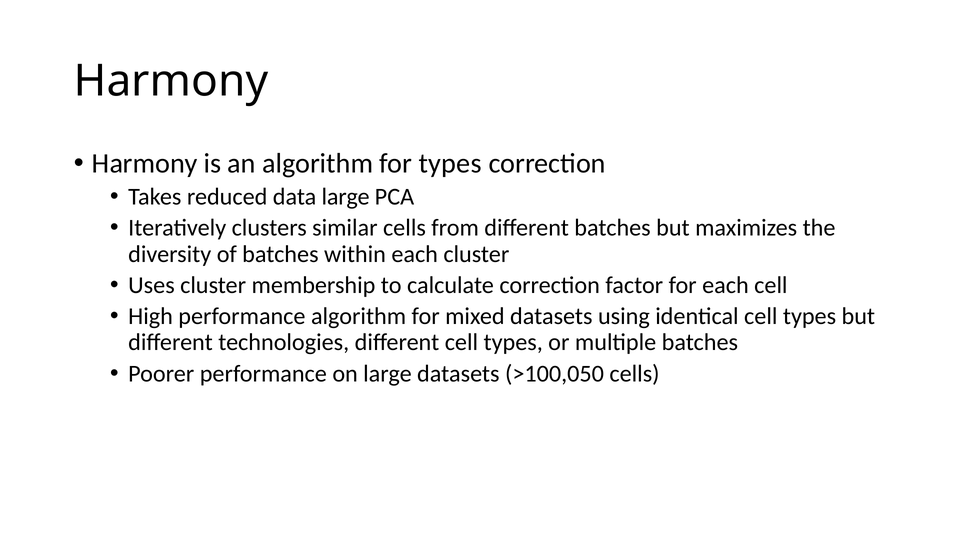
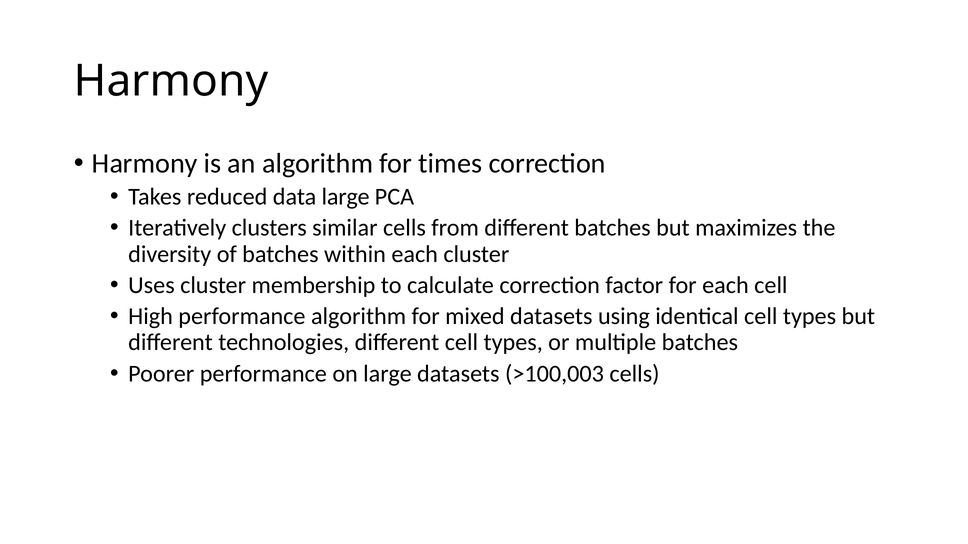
for types: types -> times (450, 164)
>100,050: >100,050 -> >100,003 (555, 374)
